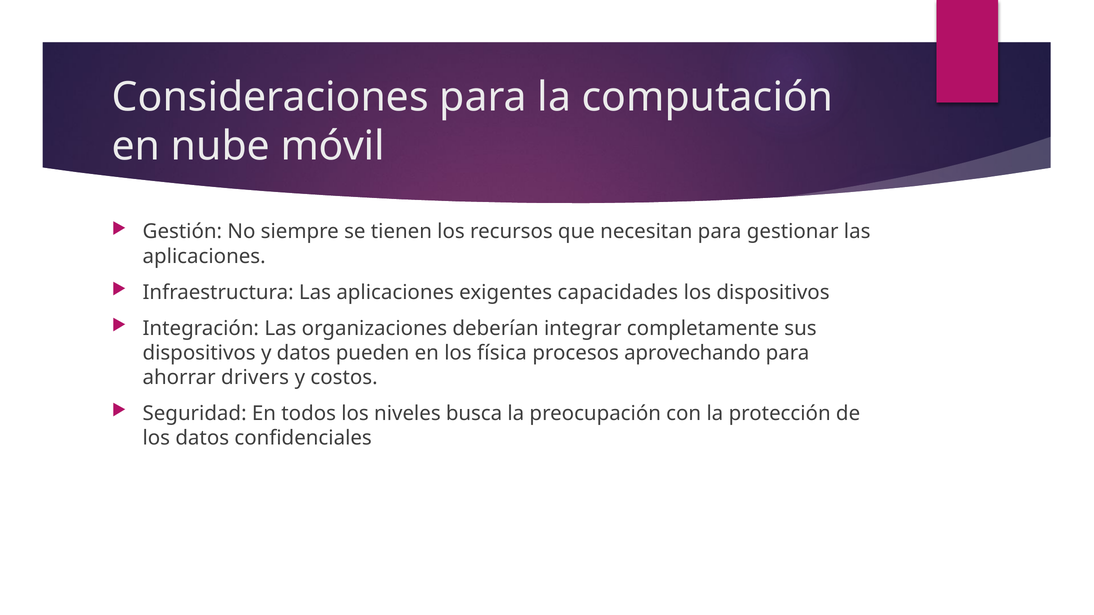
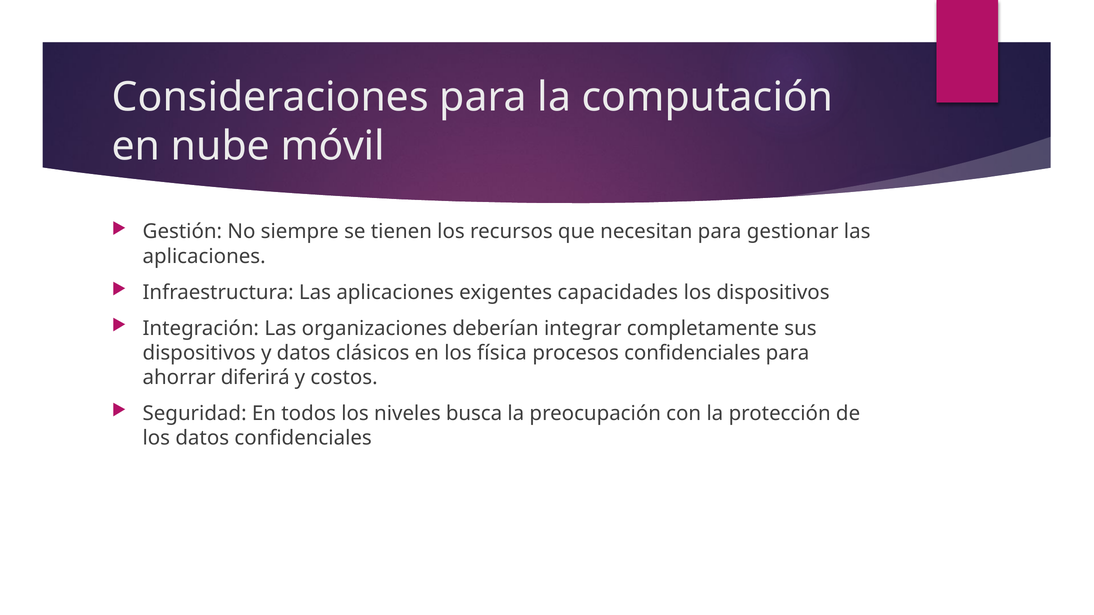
pueden: pueden -> clásicos (373, 353)
procesos aprovechando: aprovechando -> confidenciales (692, 353)
drivers: drivers -> diferirá (255, 378)
